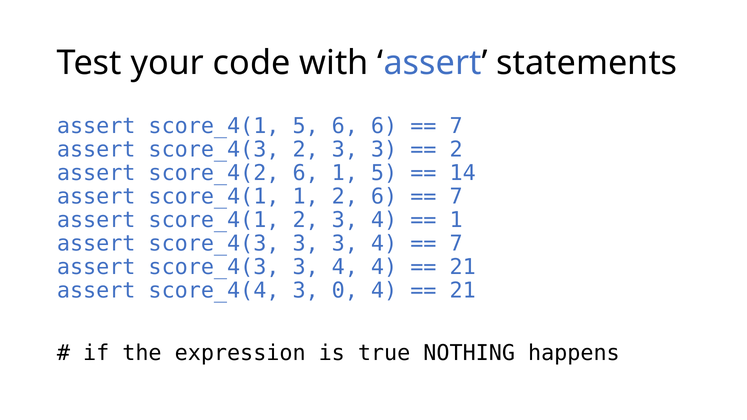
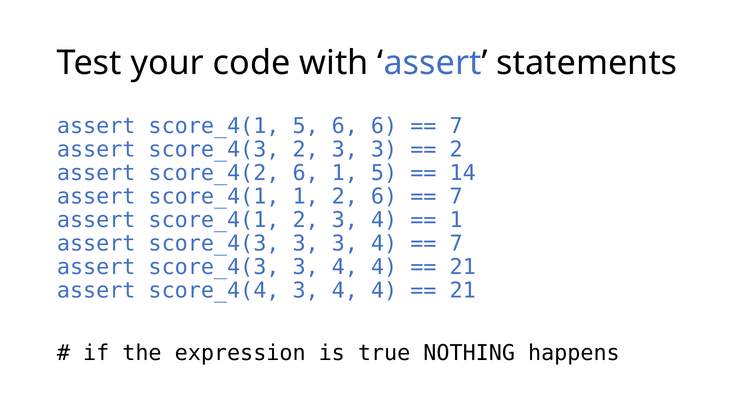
score_4(4 3 0: 0 -> 4 (345, 291)
